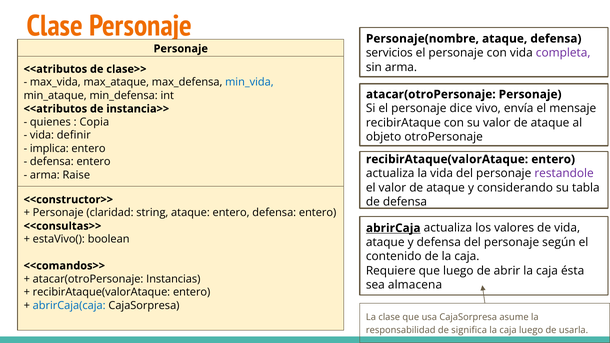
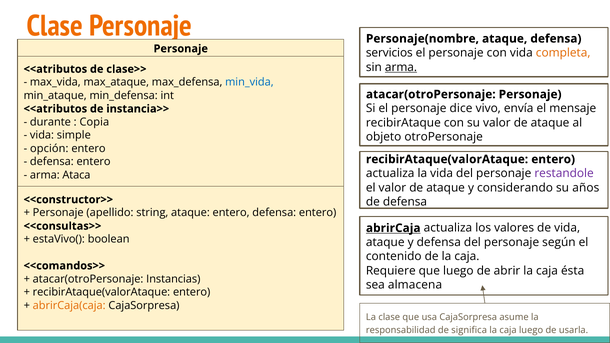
completa colour: purple -> orange (563, 53)
arma underline: none -> present (401, 67)
quienes: quienes -> durante (50, 122)
definir: definir -> simple (74, 135)
implica: implica -> opción (49, 149)
Raise: Raise -> Ataca (76, 175)
tabla: tabla -> años (586, 188)
claridad: claridad -> apellido (110, 213)
abrirCaja(caja colour: blue -> orange (69, 306)
